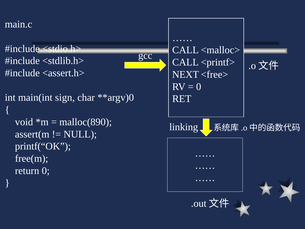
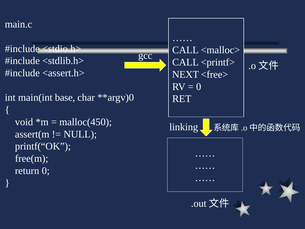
sign: sign -> base (65, 97)
malloc(890: malloc(890 -> malloc(450 (86, 122)
